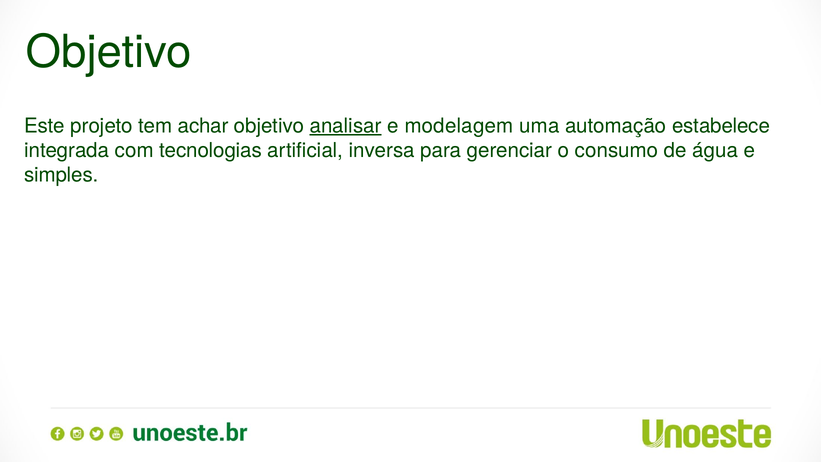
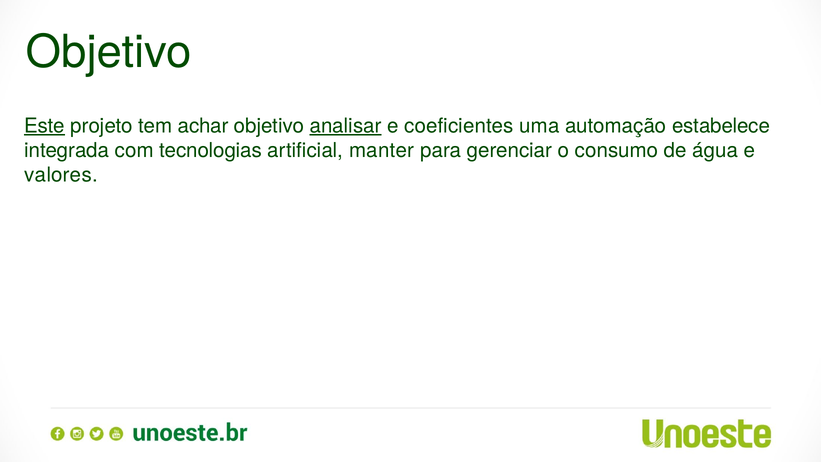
Este underline: none -> present (45, 126)
modelagem: modelagem -> coeficientes (459, 126)
inversa: inversa -> manter (382, 150)
simples: simples -> valores (61, 175)
